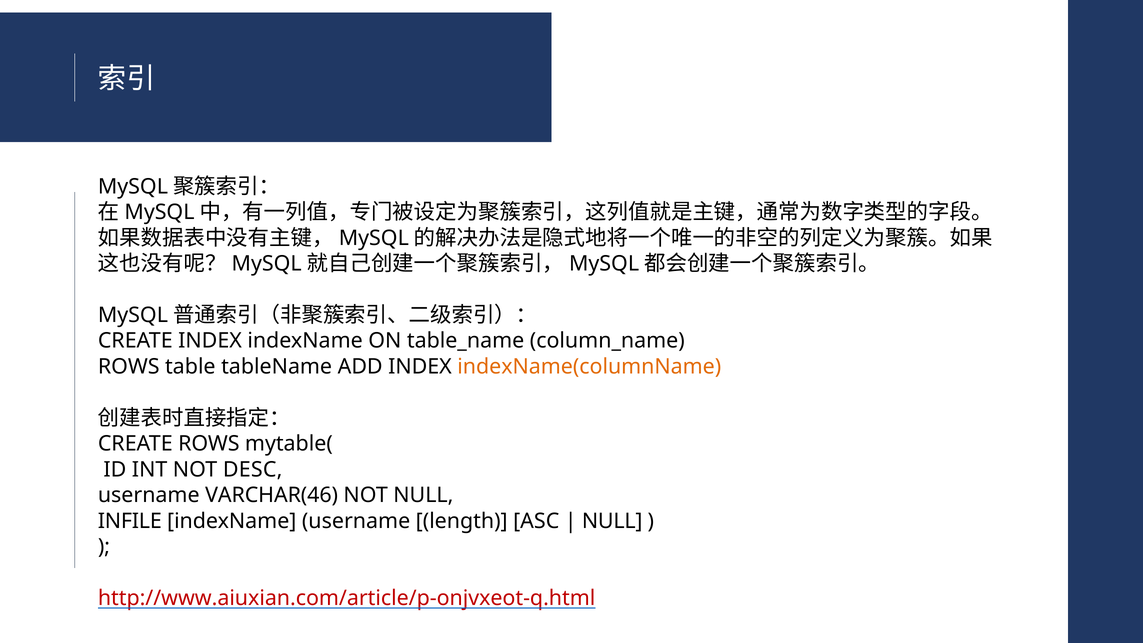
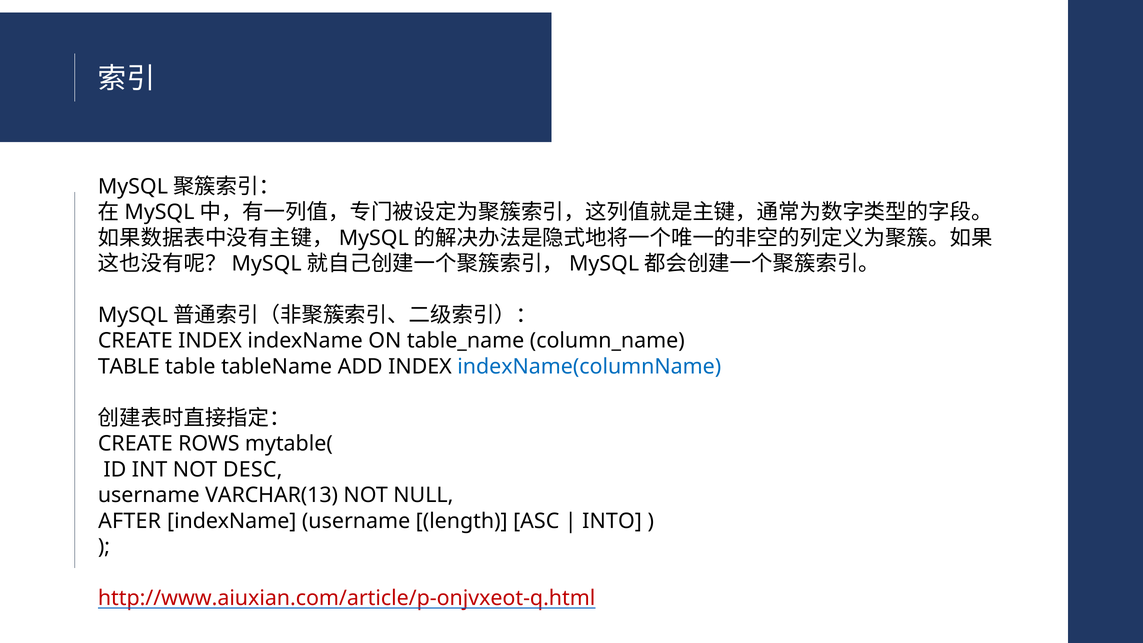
ROWS: ROWS -> TABLE (129, 367)
indexName(columnName colour: orange -> blue (589, 367)
VARCHAR(46: VARCHAR(46 -> VARCHAR(13 (272, 495)
INFILE: INFILE -> AFTER (130, 521)
NULL: NULL -> INTO (612, 521)
